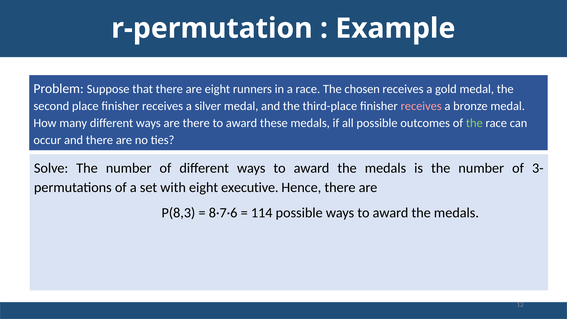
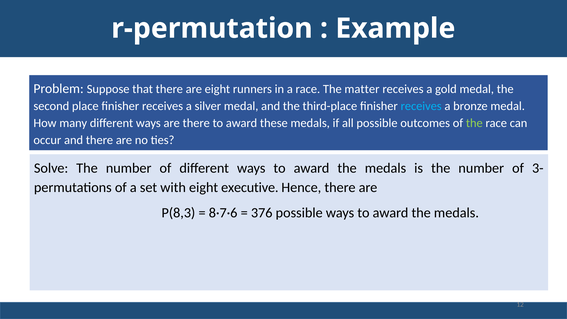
chosen: chosen -> matter (362, 89)
receives colour: pink -> light blue (421, 106)
114: 114 -> 376 (262, 213)
